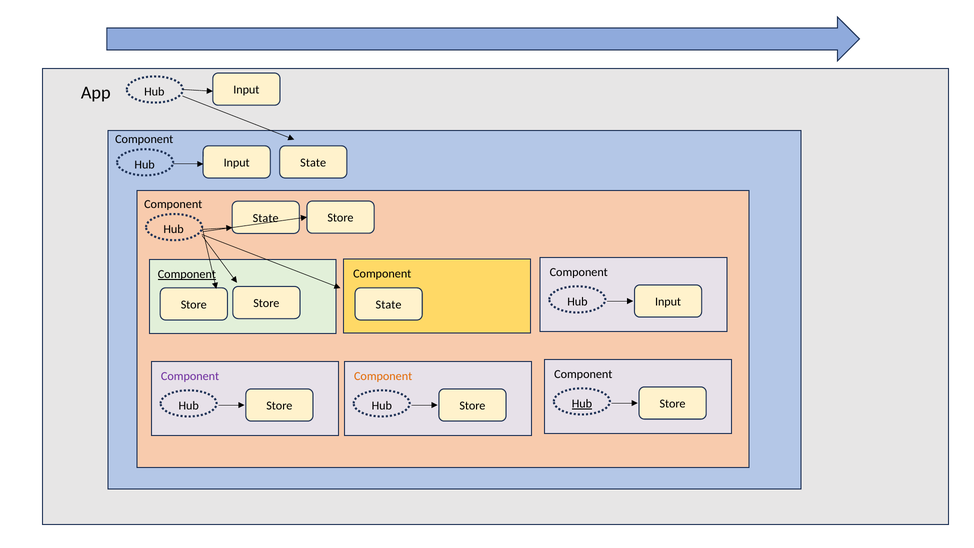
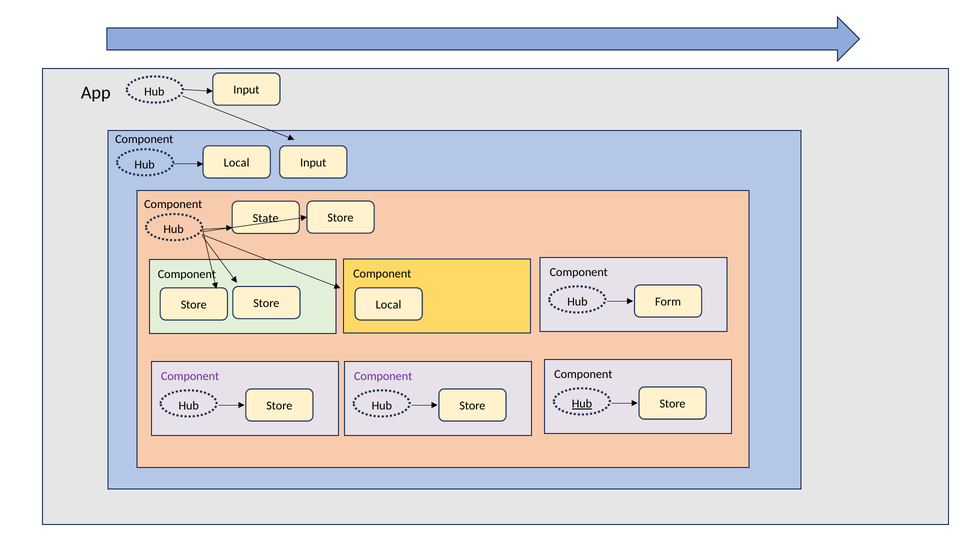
Input: Input -> Local (237, 163)
State: State -> Input (313, 163)
Component underline: present -> none (187, 274)
Input: Input -> Form (668, 302)
State: State -> Local (389, 305)
Component colour: orange -> purple (383, 376)
